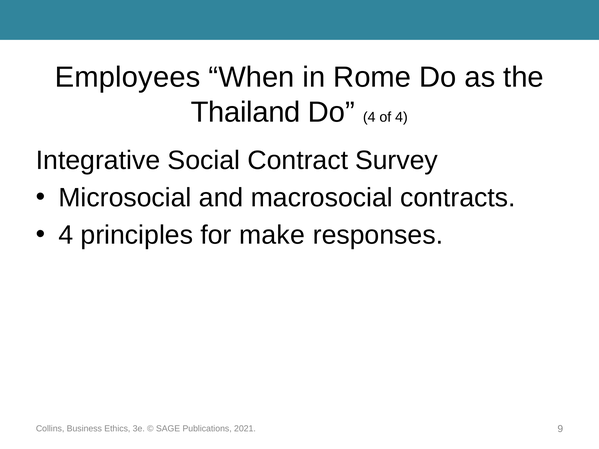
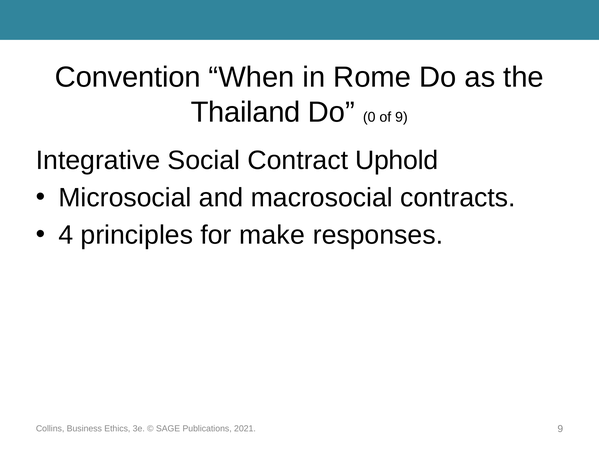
Employees: Employees -> Convention (128, 77)
Do 4: 4 -> 0 (369, 117)
of 4: 4 -> 9 (401, 117)
Survey: Survey -> Uphold (397, 161)
